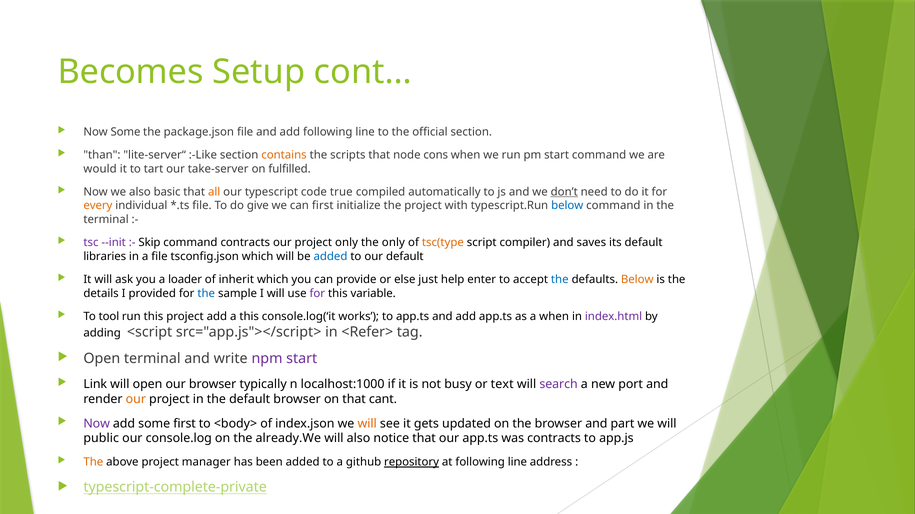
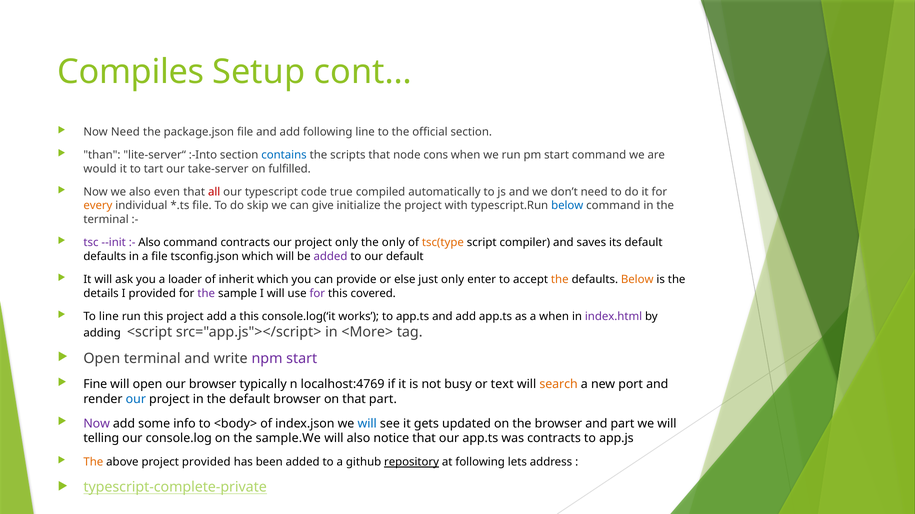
Becomes: Becomes -> Compiles (131, 72)
Now Some: Some -> Need (125, 132)
:-Like: :-Like -> :-Into (203, 155)
contains colour: orange -> blue (284, 155)
basic: basic -> even (167, 192)
all colour: orange -> red (214, 192)
don’t underline: present -> none (564, 192)
give: give -> skip (258, 206)
can first: first -> give (323, 206)
Skip: Skip -> Also (149, 243)
libraries: libraries -> defaults (105, 257)
added colour: blue -> purple (330, 257)
just help: help -> only (453, 280)
the colour: blue -> orange (560, 280)
the colour: blue -> purple (206, 294)
variable: variable -> covered (373, 294)
To tool: tool -> line (109, 317)
<Refer>: <Refer> -> <More> (367, 333)
Link: Link -> Fine (95, 385)
localhost:1000: localhost:1000 -> localhost:4769 (343, 385)
search colour: purple -> orange (559, 385)
our colour: orange -> blue (136, 400)
that cant: cant -> part (383, 400)
some first: first -> info (185, 424)
will colour: orange -> blue (367, 424)
public: public -> telling (101, 439)
already.We: already.We -> sample.We (288, 439)
project manager: manager -> provided (206, 463)
at following line: line -> lets (517, 463)
